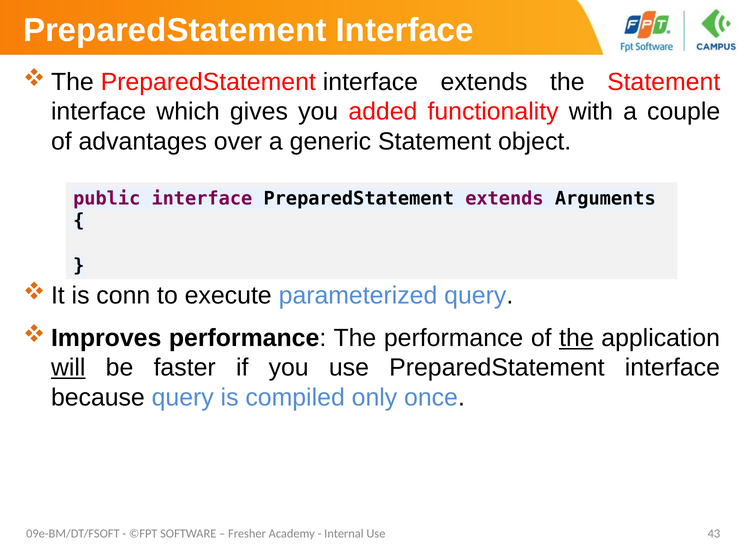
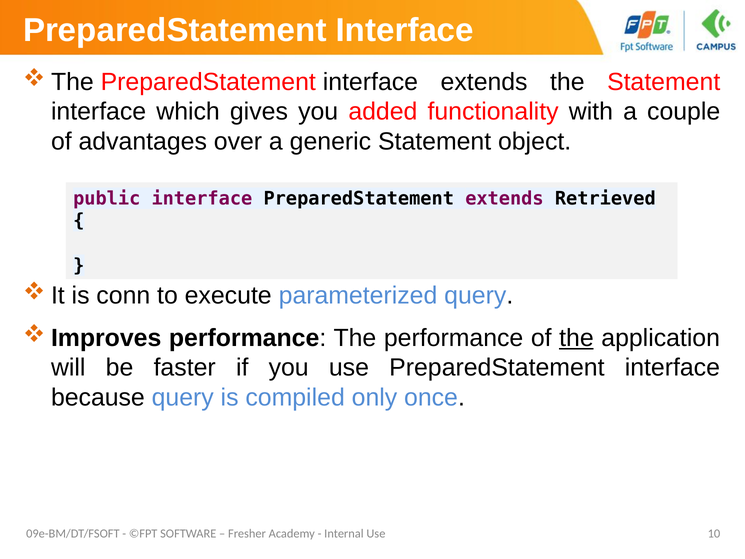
Arguments: Arguments -> Retrieved (605, 198)
will underline: present -> none (68, 367)
43: 43 -> 10 (714, 533)
